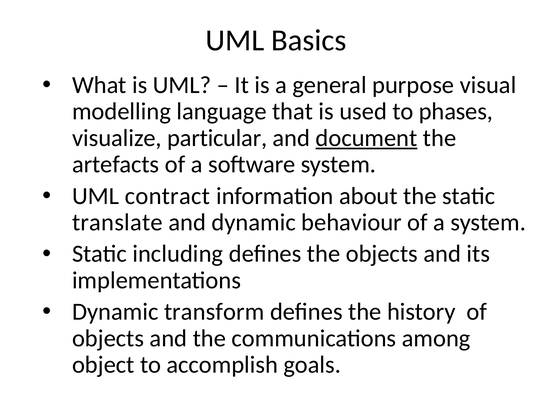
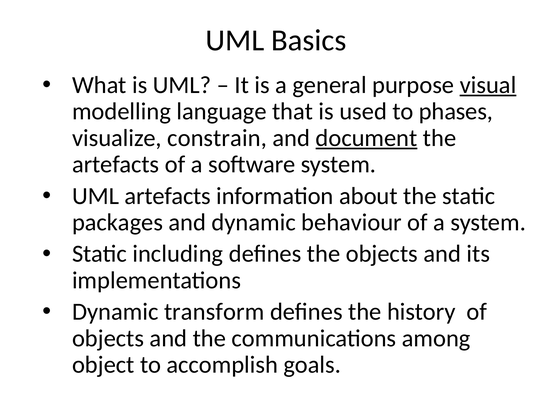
visual underline: none -> present (488, 85)
particular: particular -> constrain (217, 138)
UML contract: contract -> artefacts (168, 196)
translate: translate -> packages (117, 222)
